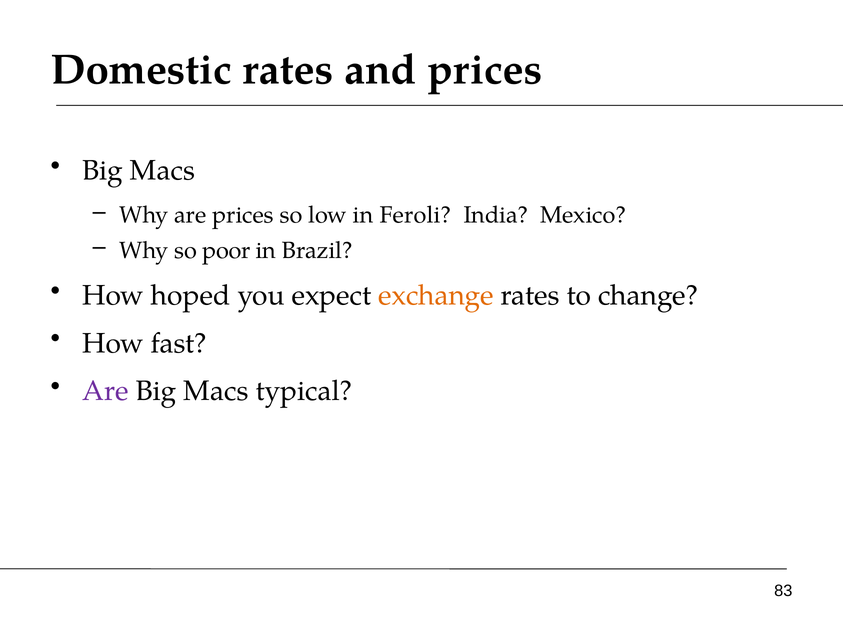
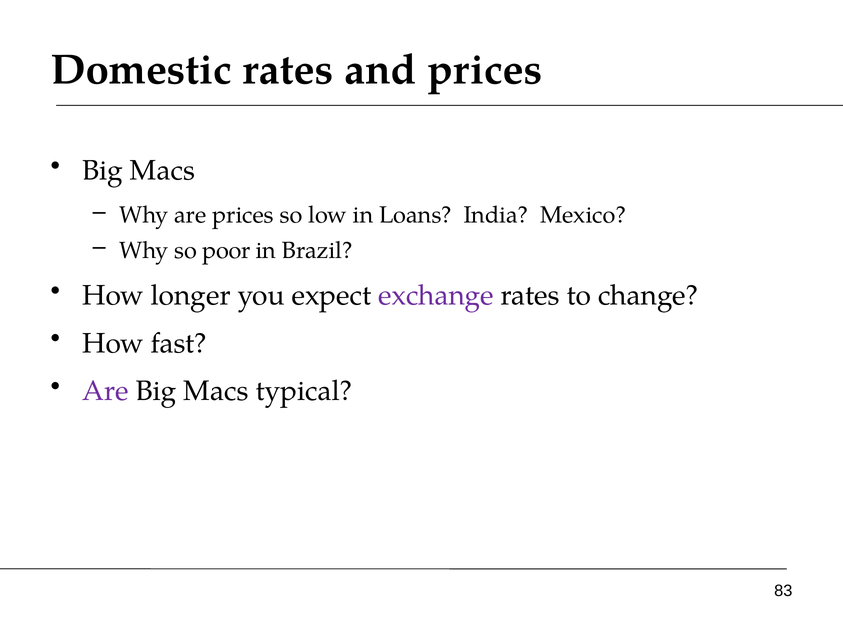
Feroli: Feroli -> Loans (415, 215)
hoped: hoped -> longer (191, 296)
exchange colour: orange -> purple (436, 296)
